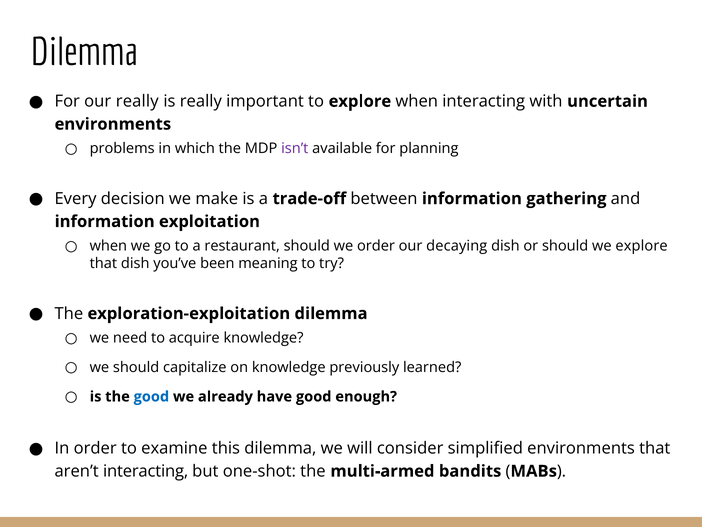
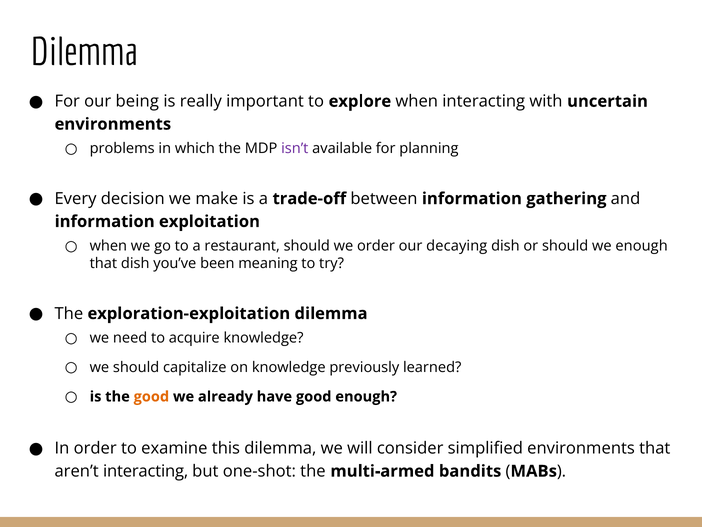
our really: really -> being (137, 101)
we explore: explore -> enough (642, 246)
good colour: blue -> orange (151, 396)
